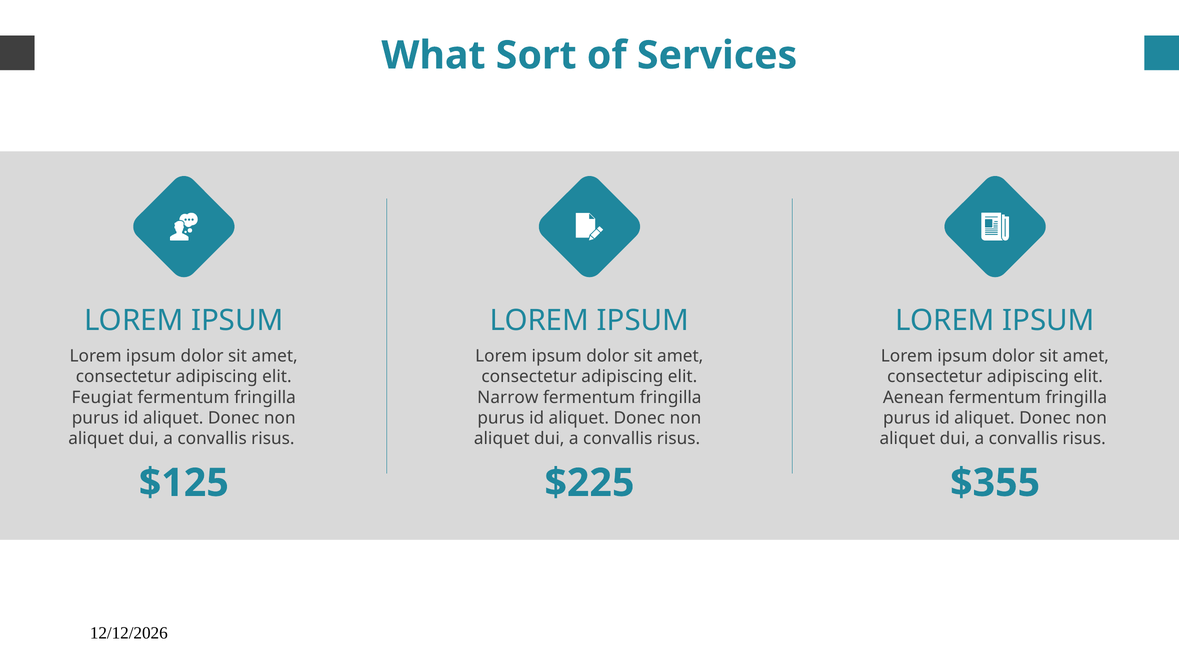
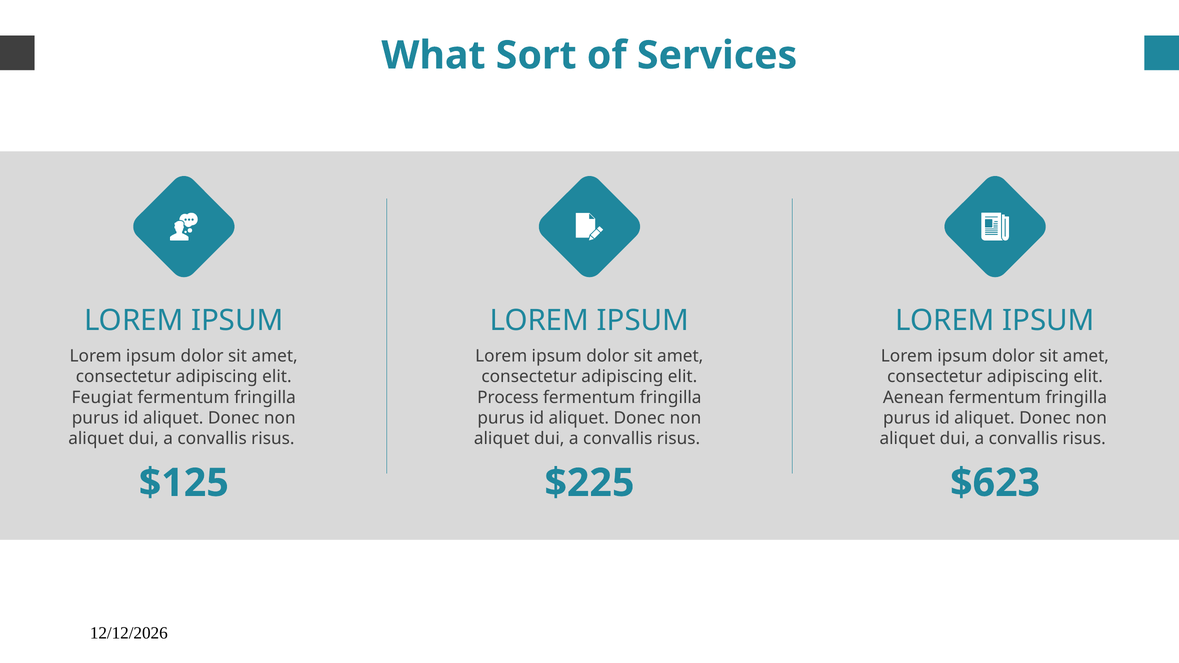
Narrow: Narrow -> Process (508, 397)
$355: $355 -> $623 (995, 483)
